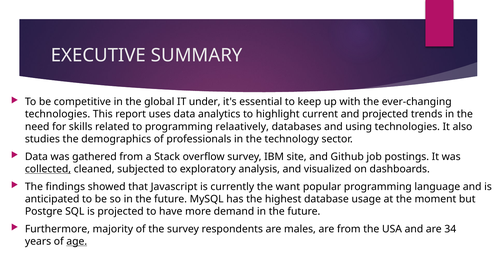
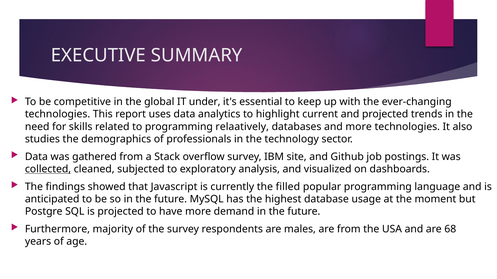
and using: using -> more (359, 127)
want: want -> filled (288, 187)
34: 34 -> 68 (450, 229)
age underline: present -> none (77, 242)
